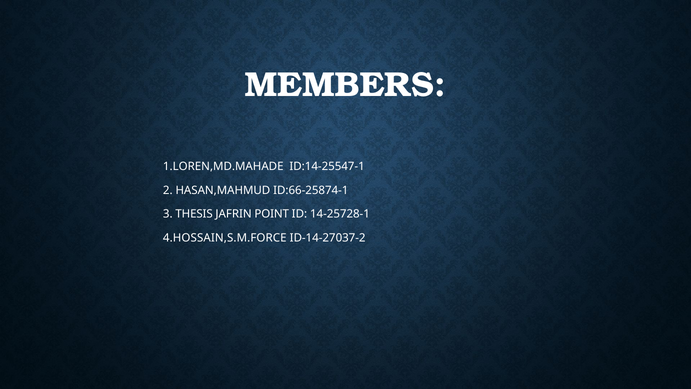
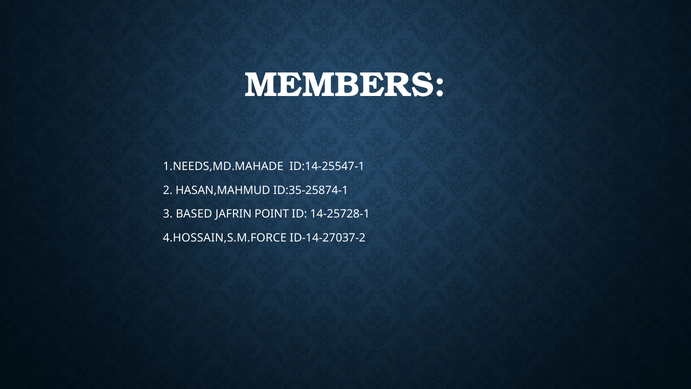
1.LOREN,MD.MAHADE: 1.LOREN,MD.MAHADE -> 1.NEEDS,MD.MAHADE (223, 166)
ID:66-25874-1: ID:66-25874-1 -> ID:35-25874-1 (311, 190)
THESIS: THESIS -> BASED (194, 214)
